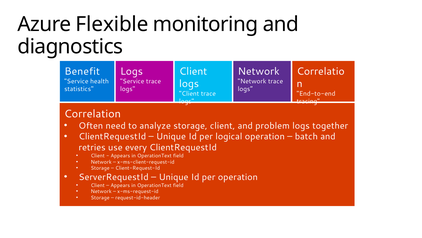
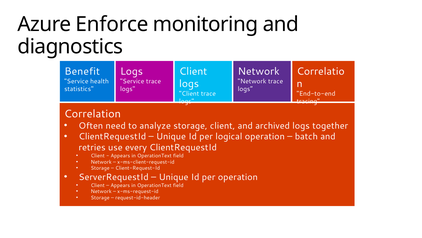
Flexible: Flexible -> Enforce (112, 24)
problem: problem -> archived (273, 125)
